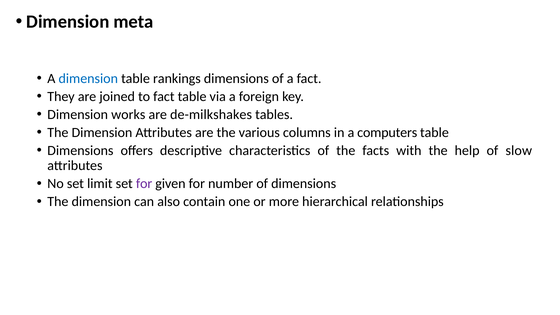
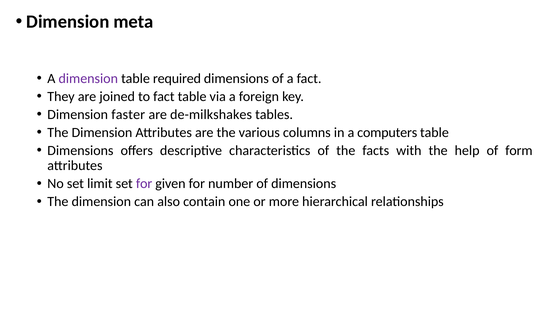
dimension colour: blue -> purple (88, 78)
rankings: rankings -> required (177, 78)
works: works -> faster (128, 114)
slow: slow -> form (519, 150)
